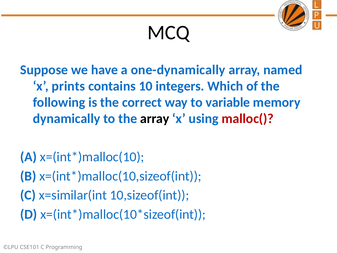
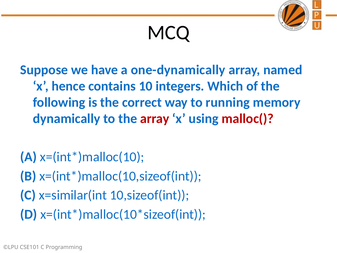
prints: prints -> hence (68, 86)
variable: variable -> running (228, 102)
array colour: black -> red (155, 119)
